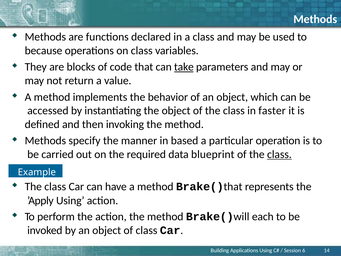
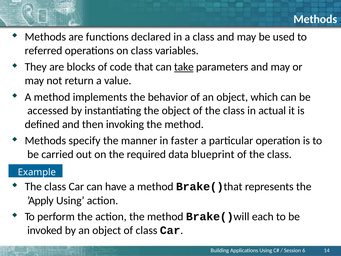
because: because -> referred (44, 51)
faster: faster -> actual (272, 111)
based: based -> faster (184, 141)
class underline: present -> none (279, 154)
